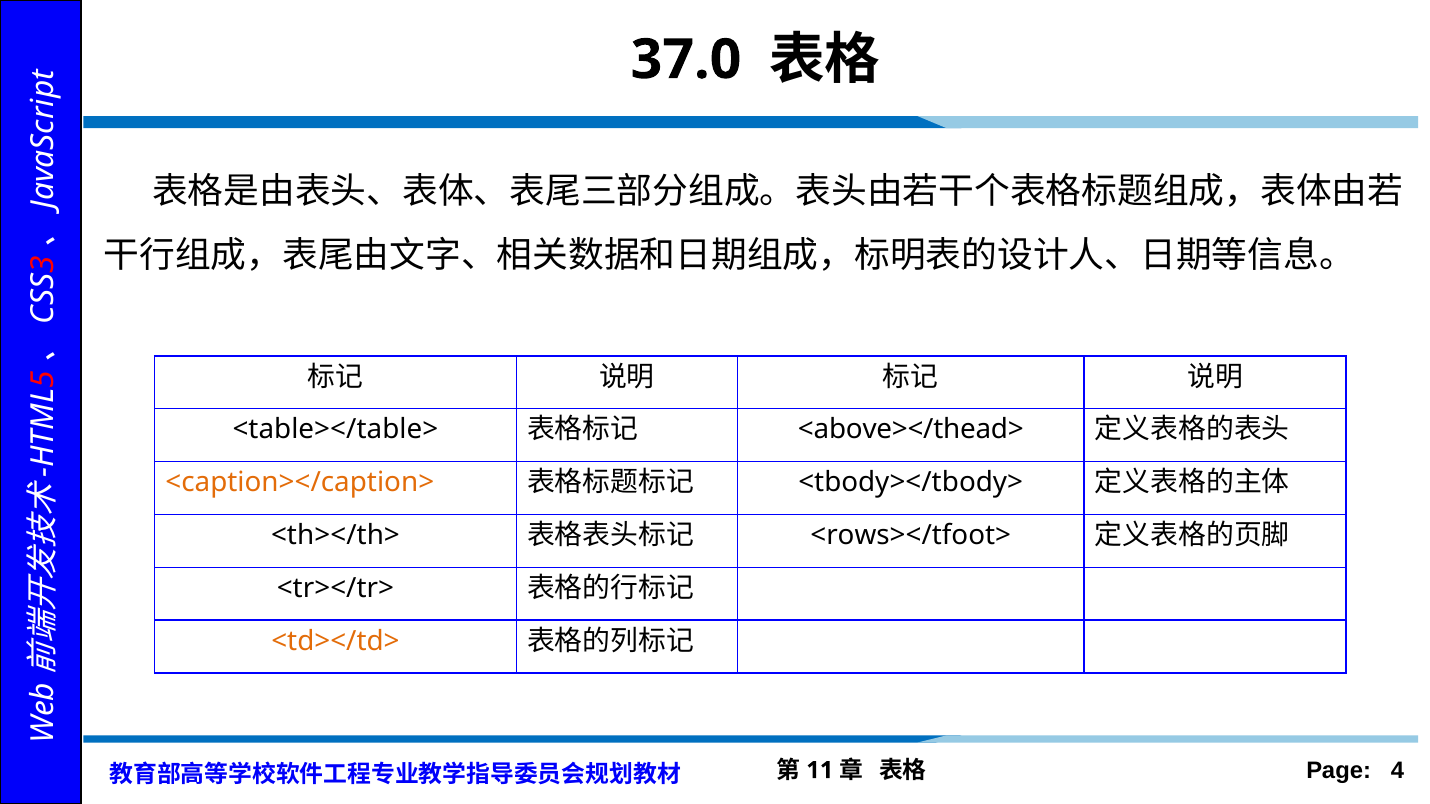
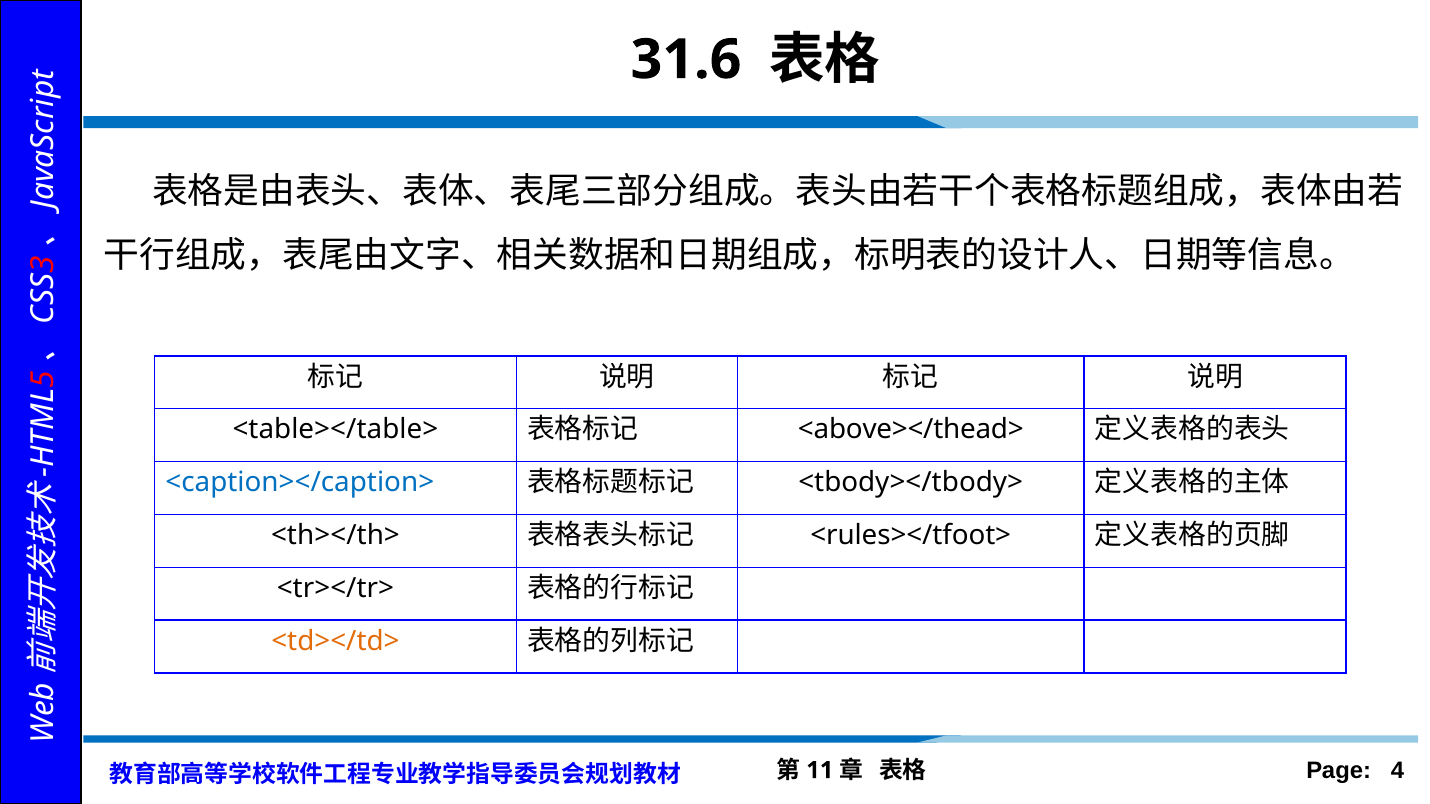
37.0: 37.0 -> 31.6 (686, 60)
<caption></caption> colour: orange -> blue (300, 483)
<rows></tfoot>: <rows></tfoot> -> <rules></tfoot> (911, 536)
